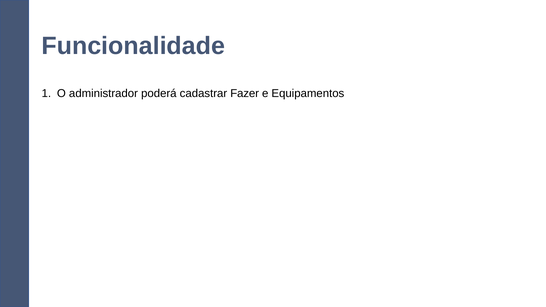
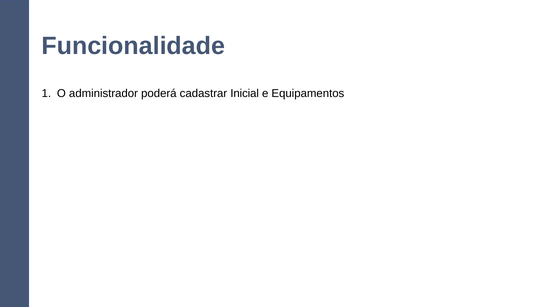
Fazer: Fazer -> Inicial (245, 93)
